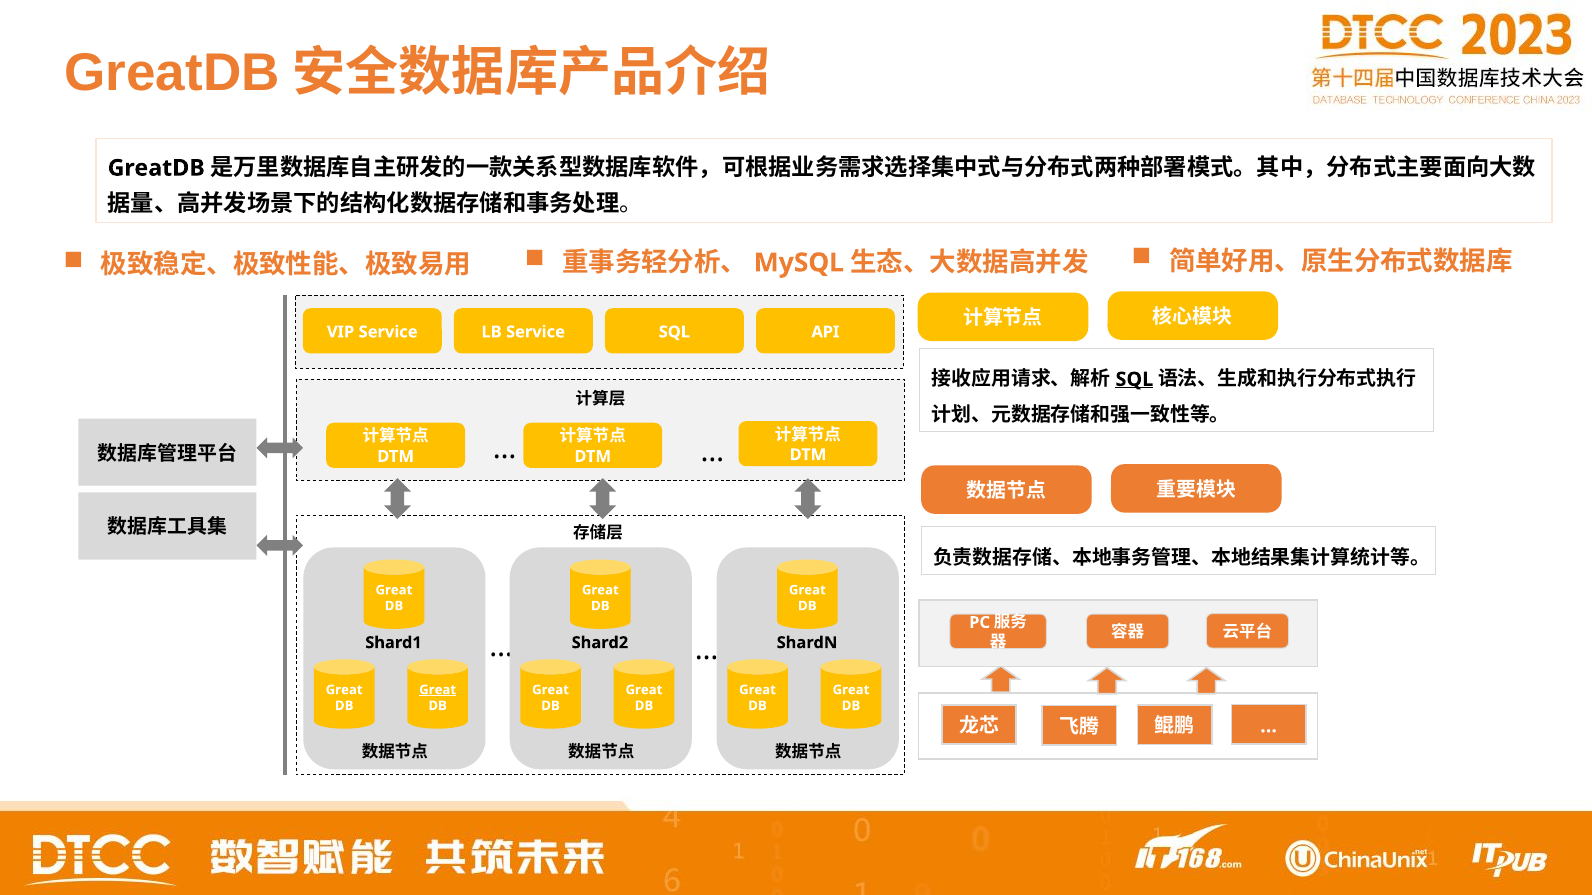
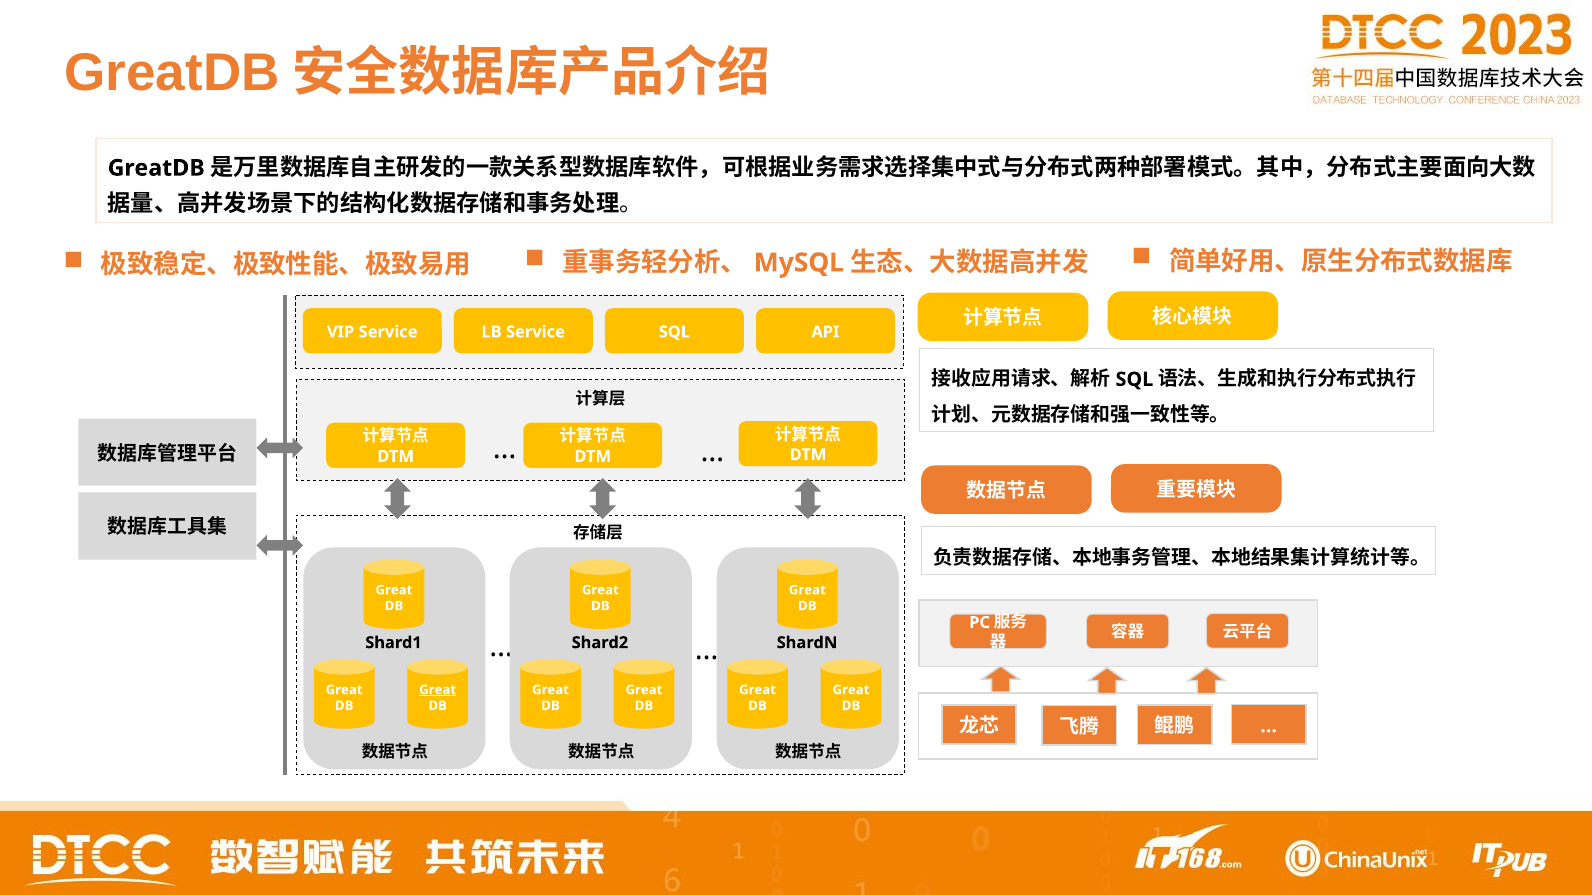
SQL underline: present -> none (1134, 380)
